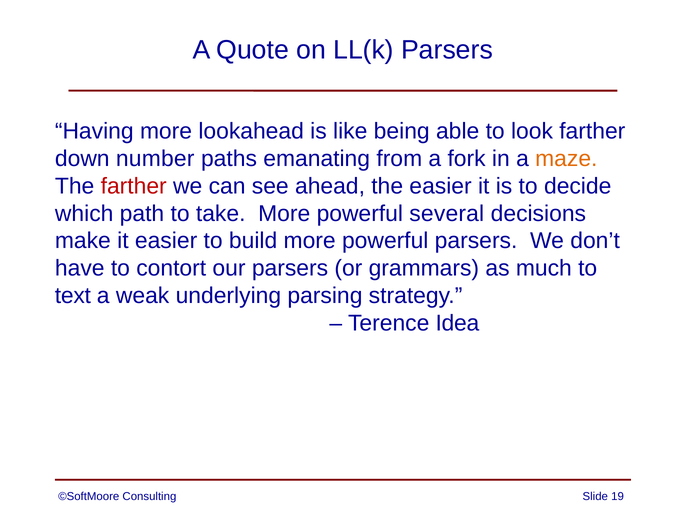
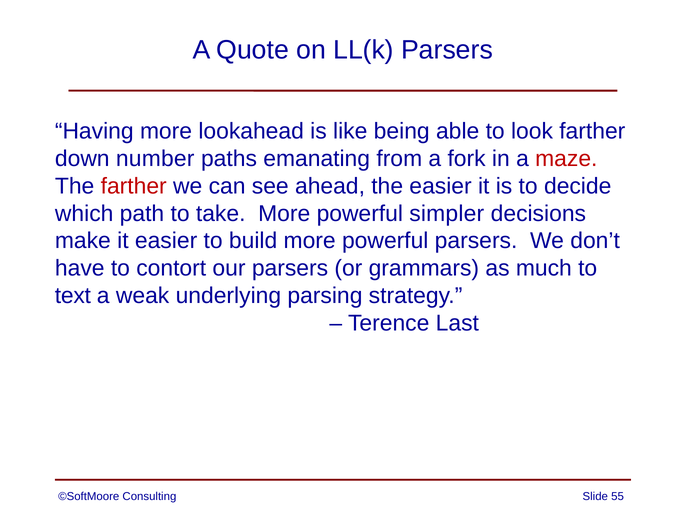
maze colour: orange -> red (566, 159)
several: several -> simpler (447, 214)
Idea: Idea -> Last (457, 323)
19: 19 -> 55 (618, 497)
